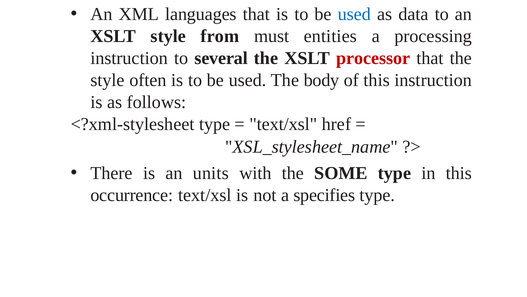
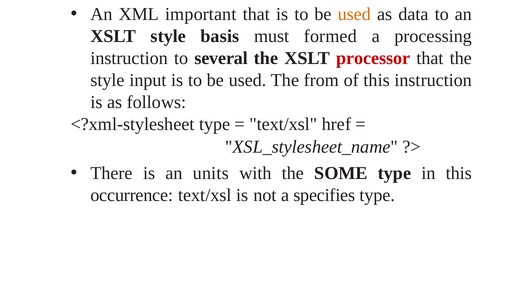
languages: languages -> important (201, 14)
used colour: blue -> orange (354, 14)
from: from -> basis (220, 36)
entities: entities -> formed (330, 36)
often: often -> input (148, 80)
body: body -> from (321, 80)
